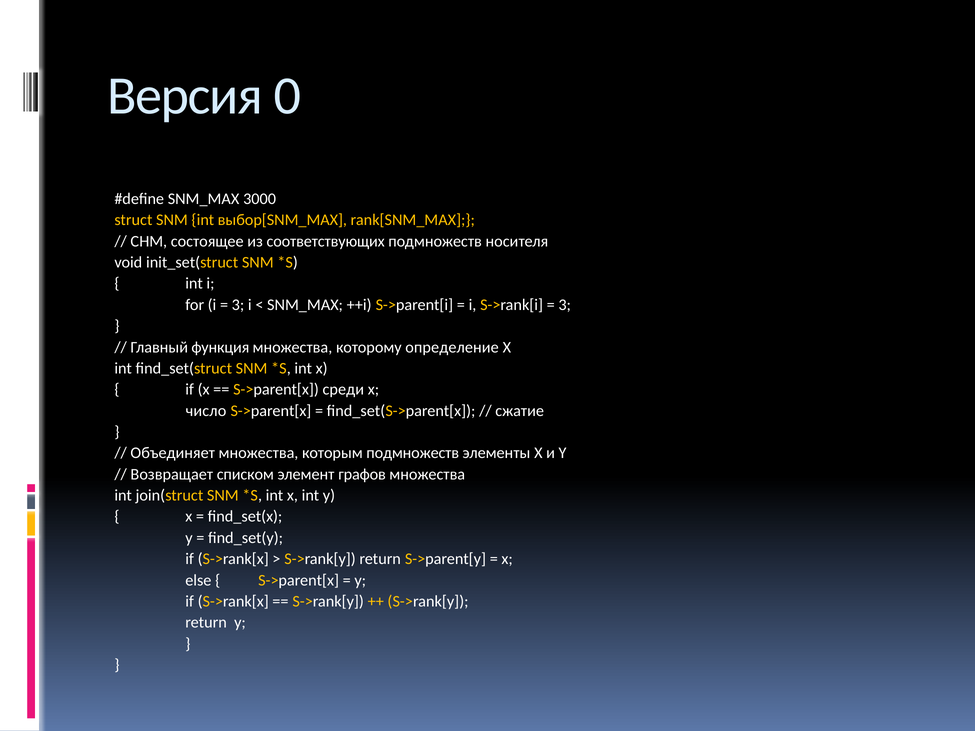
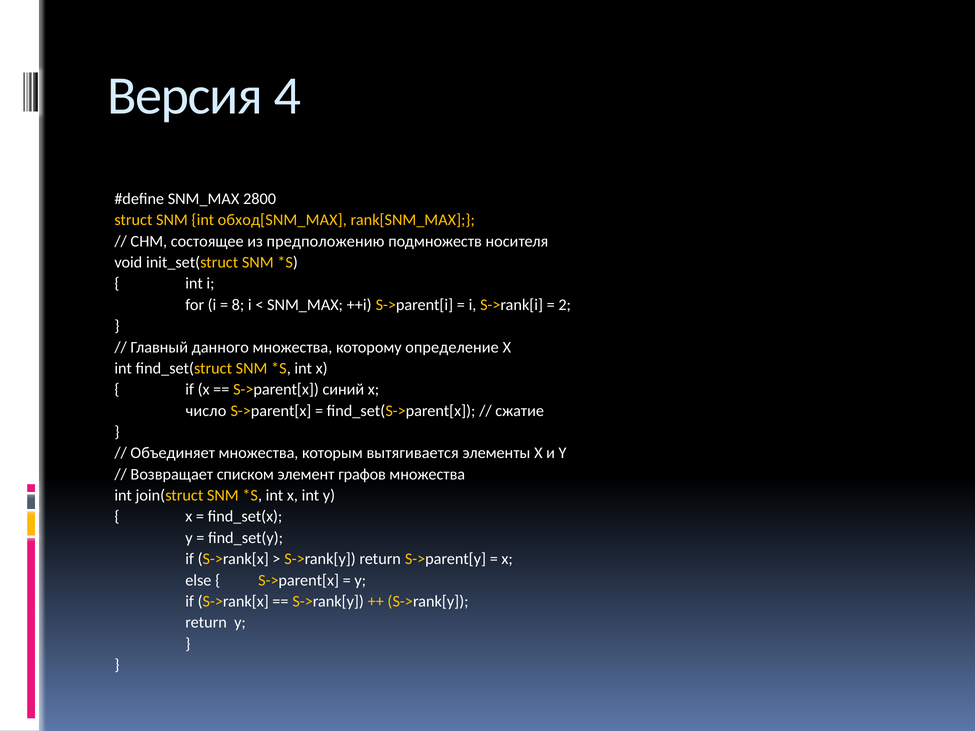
0: 0 -> 4 (287, 96)
3000: 3000 -> 2800 (260, 199)
выбор[SNM_MAX: выбор[SNM_MAX -> обход[SNM_MAX (282, 220)
соответствующих: соответствующих -> предположению (325, 241)
3: 3 -> 8 (238, 305)
3: 3 -> 2 (565, 305)
функция: функция -> данного (220, 347)
среди: среди -> синий (343, 390)
которым подмножеств: подмножеств -> вытягивается (413, 453)
